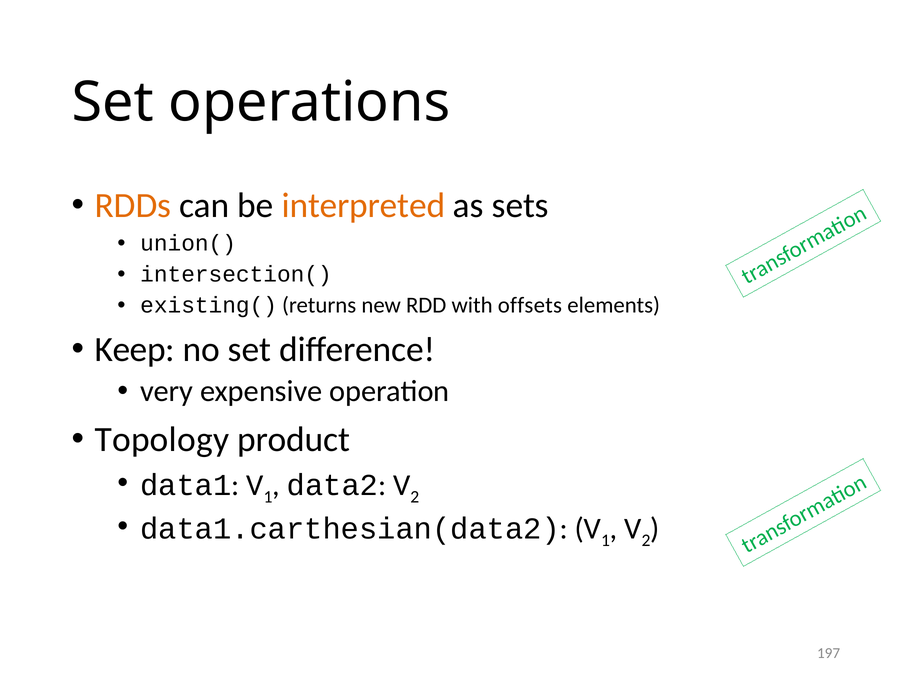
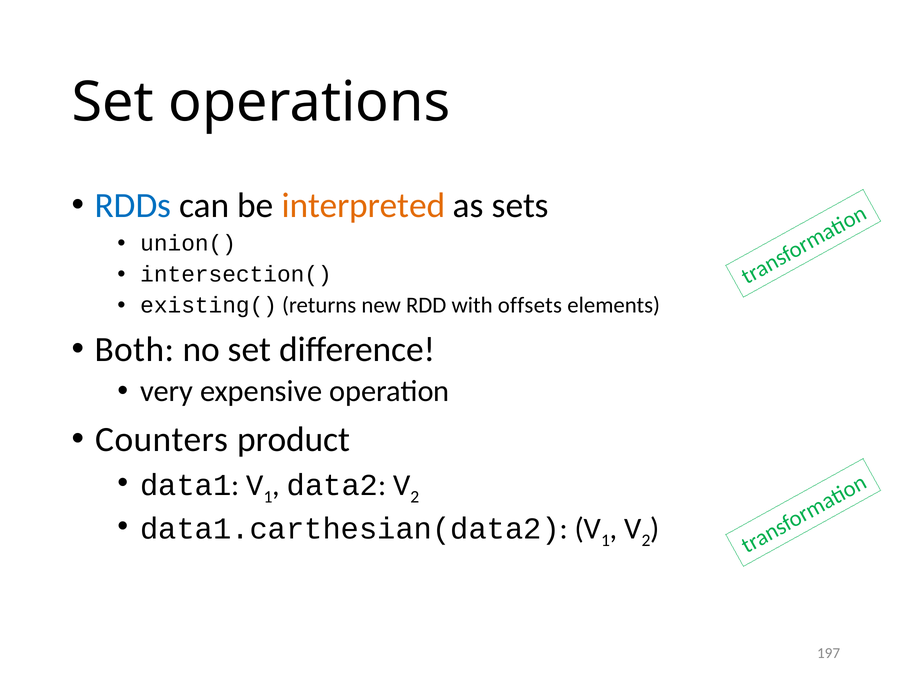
RDDs colour: orange -> blue (133, 206)
Keep: Keep -> Both (134, 349)
Topology: Topology -> Counters (162, 440)
